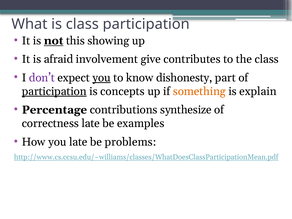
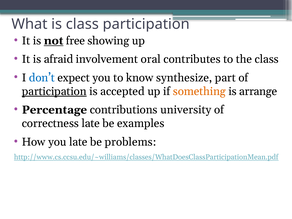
this: this -> free (75, 41)
give: give -> oral (151, 59)
don’t colour: purple -> blue (42, 78)
you underline: present -> none (102, 78)
dishonesty: dishonesty -> synthesize (184, 78)
concepts: concepts -> accepted (122, 91)
explain: explain -> arrange (258, 91)
synthesize: synthesize -> university (186, 110)
